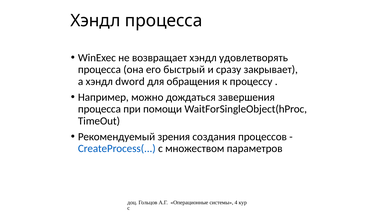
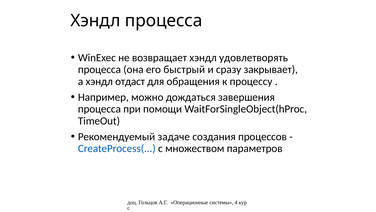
dword: dword -> отдаст (130, 81)
зрения: зрения -> задаче (174, 136)
